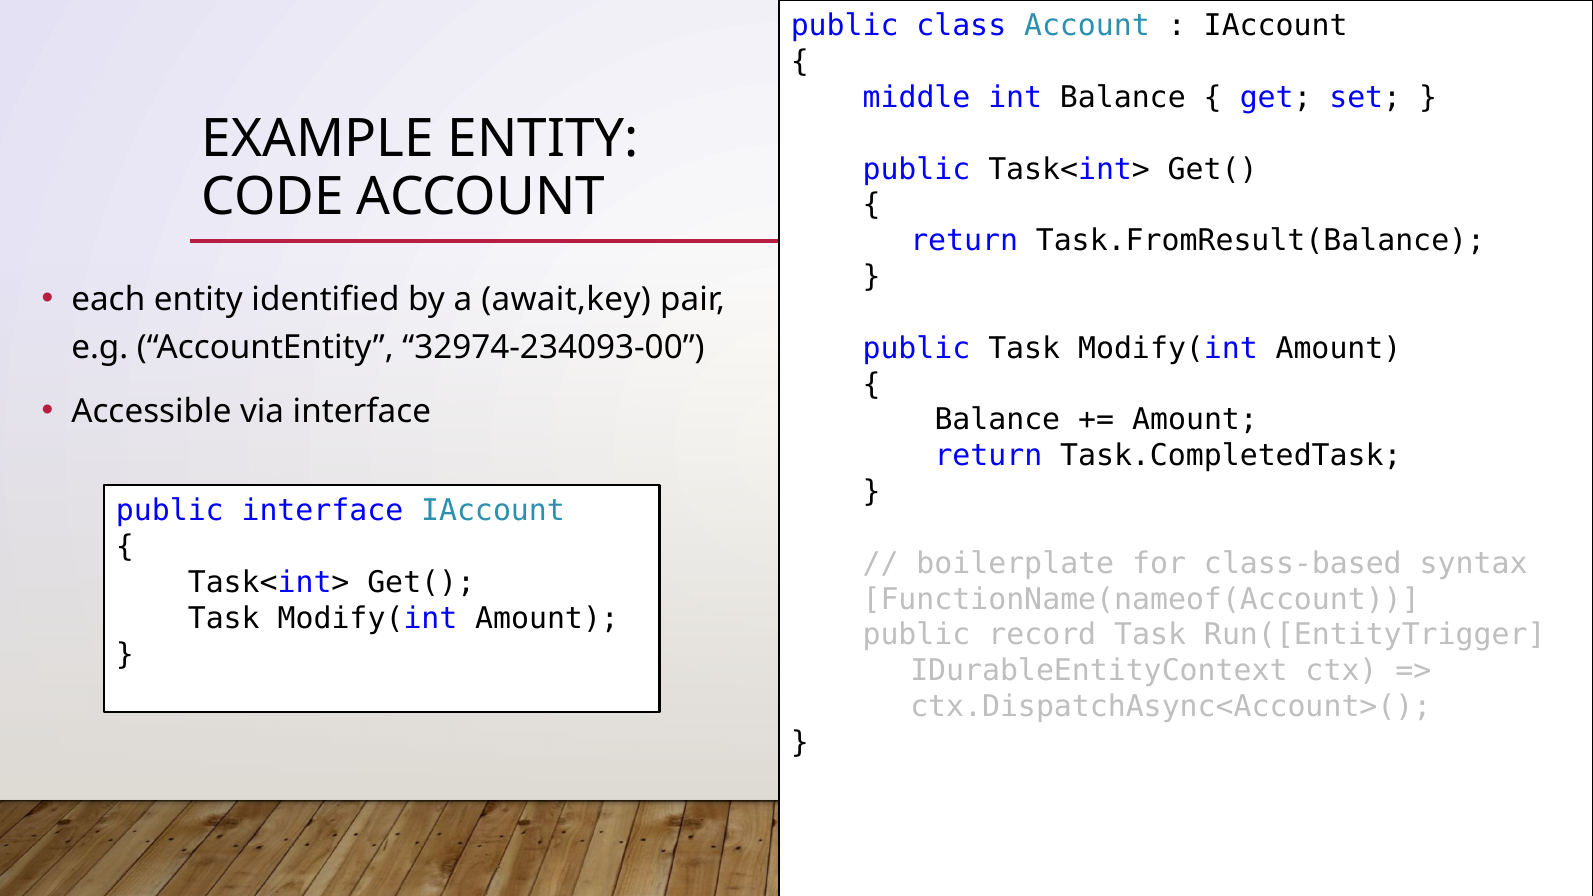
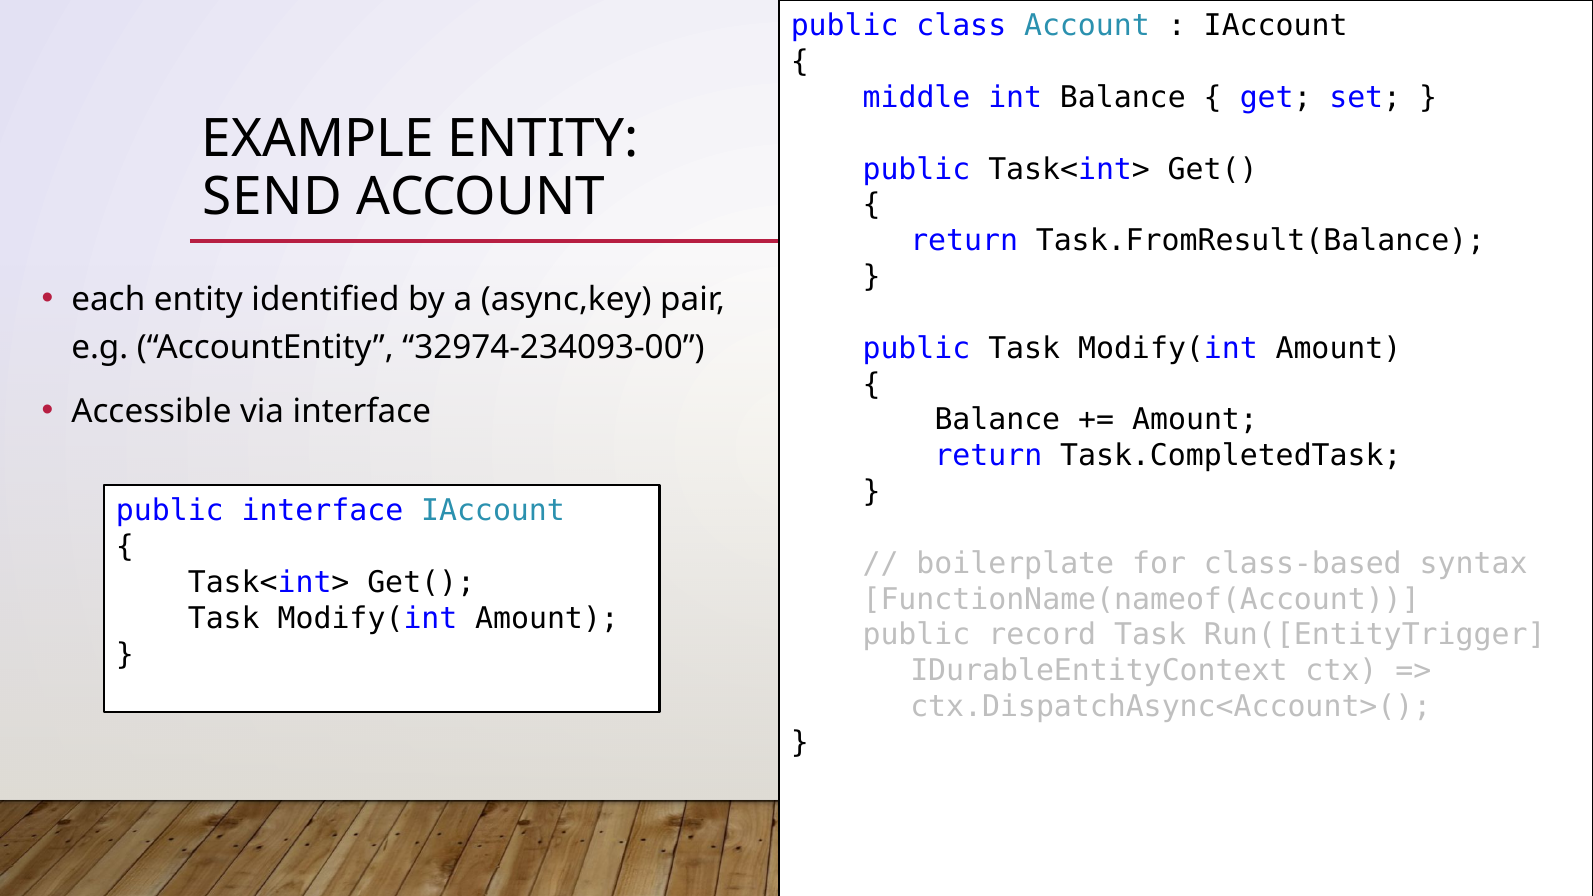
CODE: CODE -> SEND (272, 197)
await,key: await,key -> async,key (566, 300)
